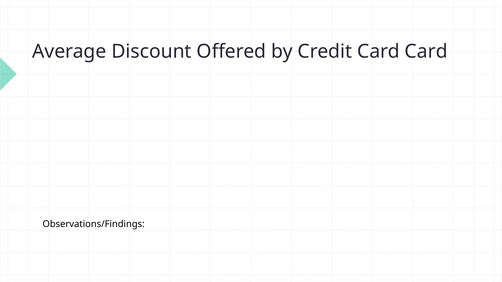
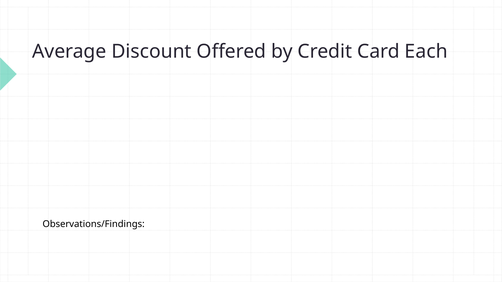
Card Card: Card -> Each (426, 51)
